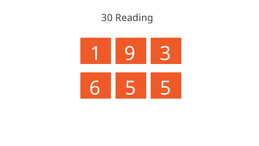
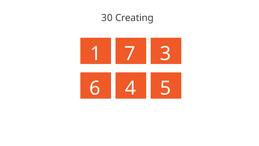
Reading: Reading -> Creating (134, 18)
9: 9 -> 7 (130, 54)
6 5: 5 -> 4 (130, 88)
